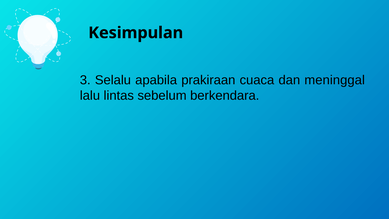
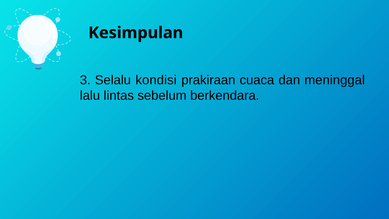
apabila: apabila -> kondisi (156, 80)
